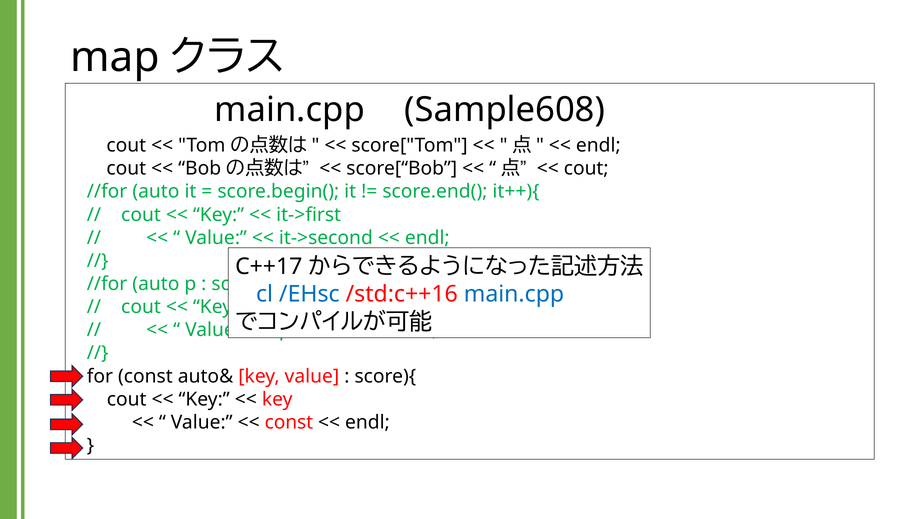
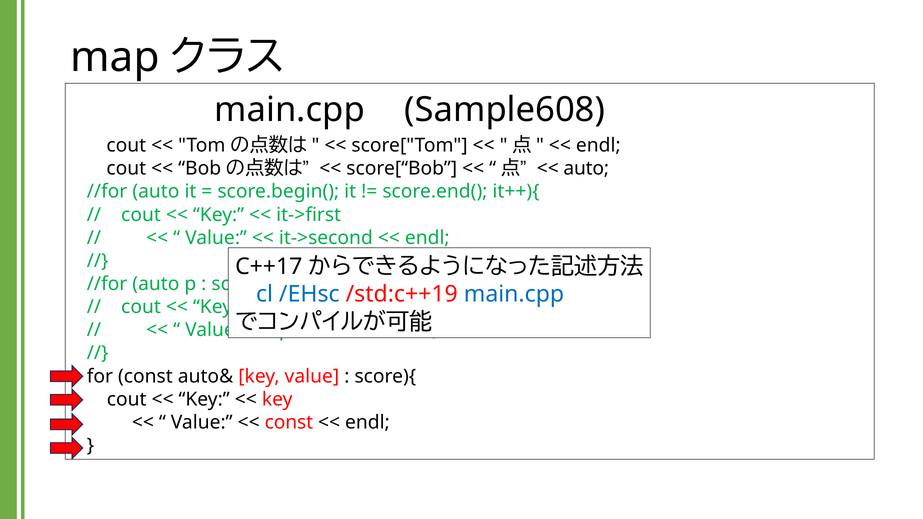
cout: cout -> auto (586, 169)
/std:c++16: /std:c++16 -> /std:c++19 (402, 294)
